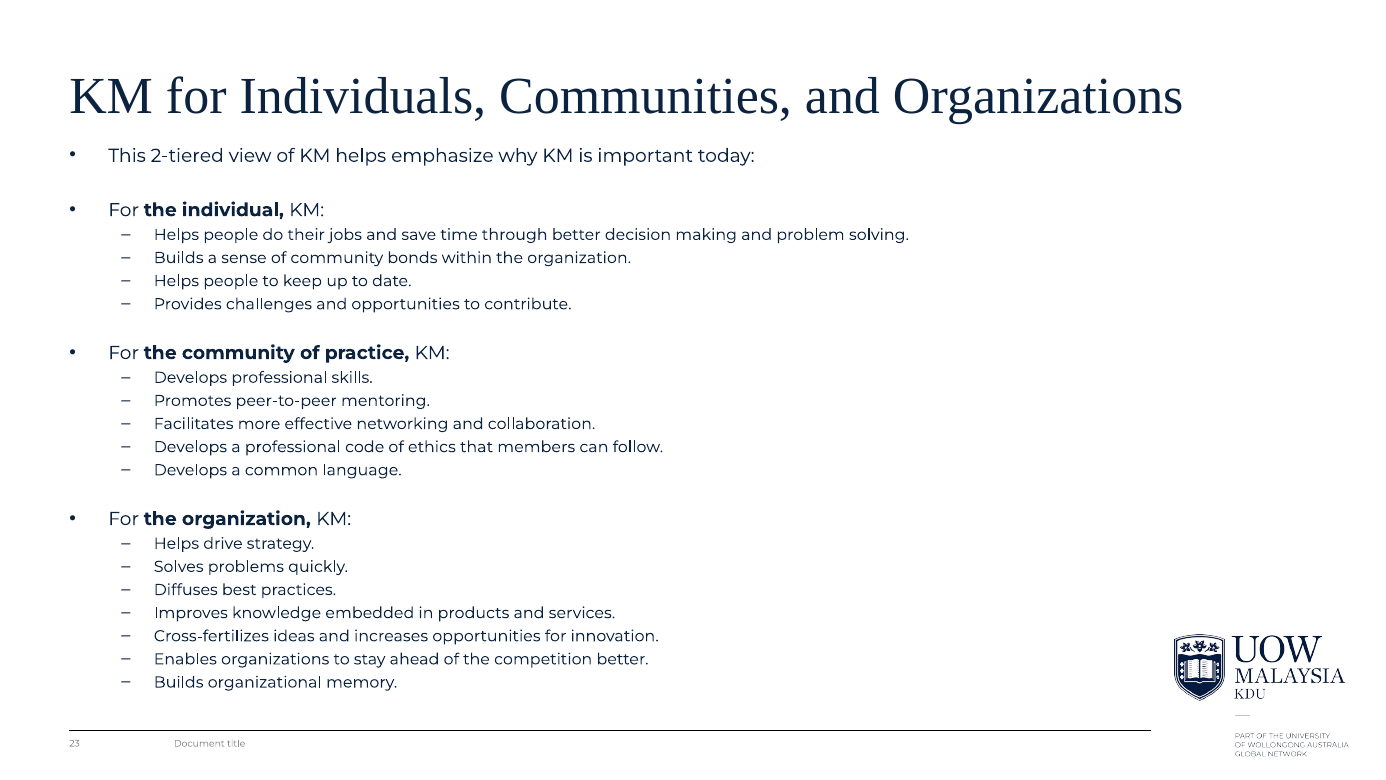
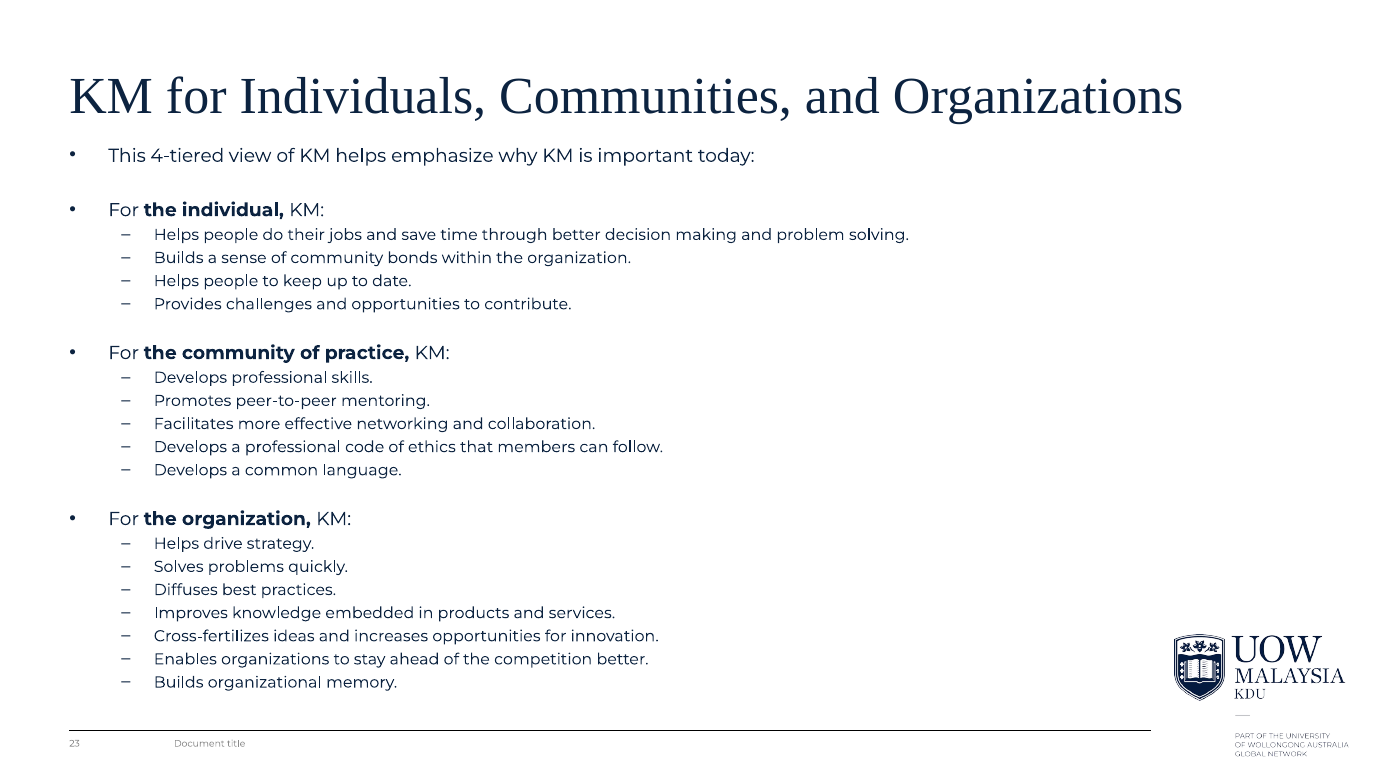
2-tiered: 2-tiered -> 4-tiered (187, 156)
